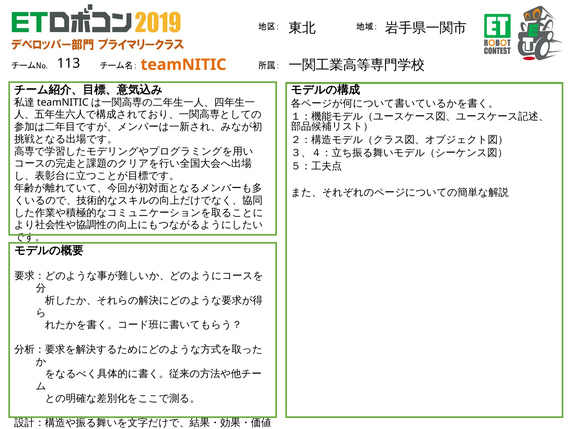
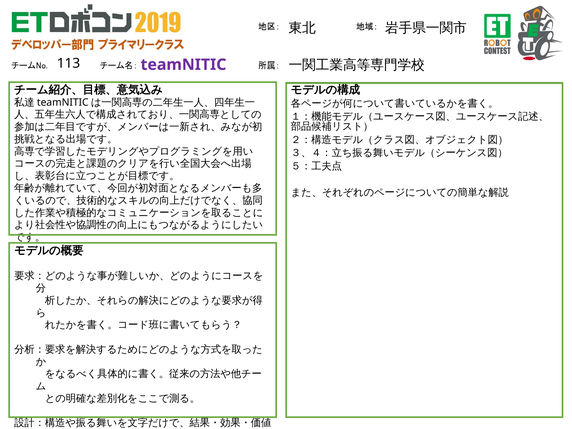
teamNITIC colour: orange -> purple (183, 65)
